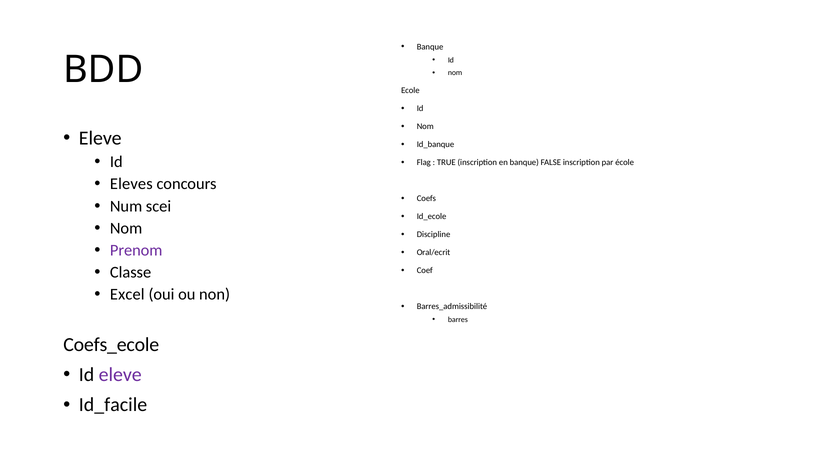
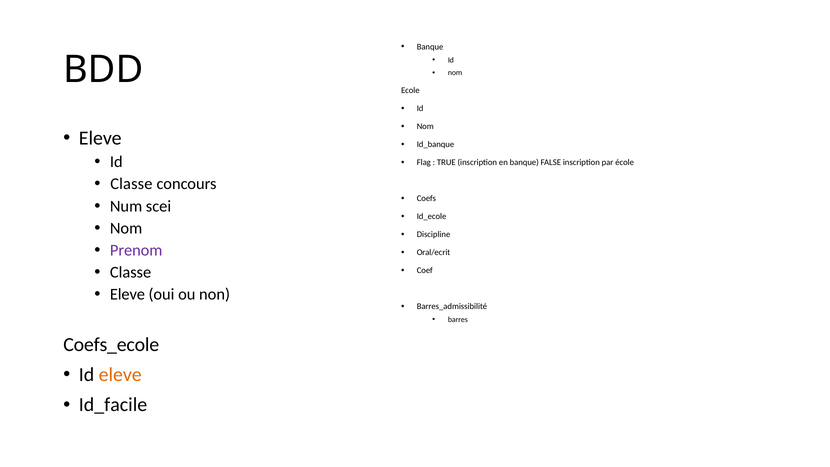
Eleves: Eleves -> Classe (131, 184)
Excel: Excel -> Eleve (127, 294)
eleve colour: purple -> orange (120, 375)
